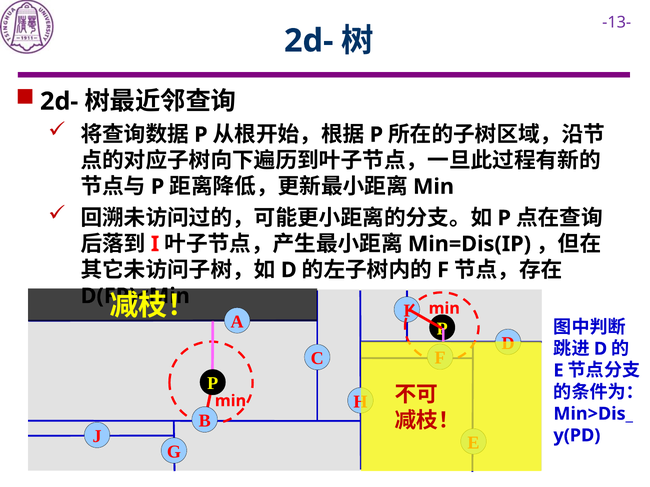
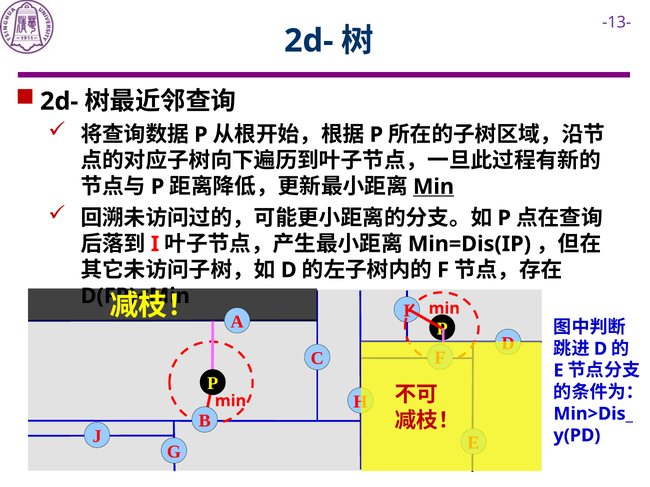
Min underline: none -> present (433, 187)
